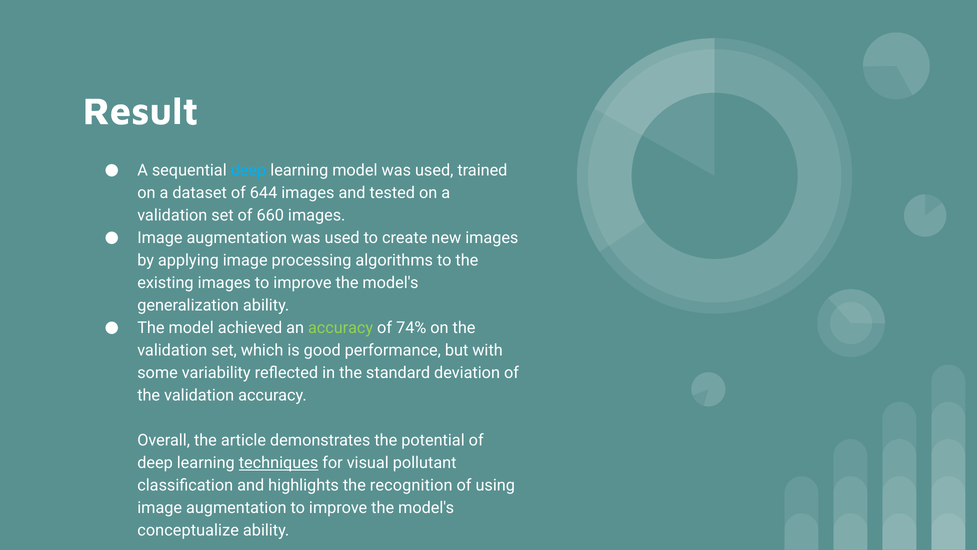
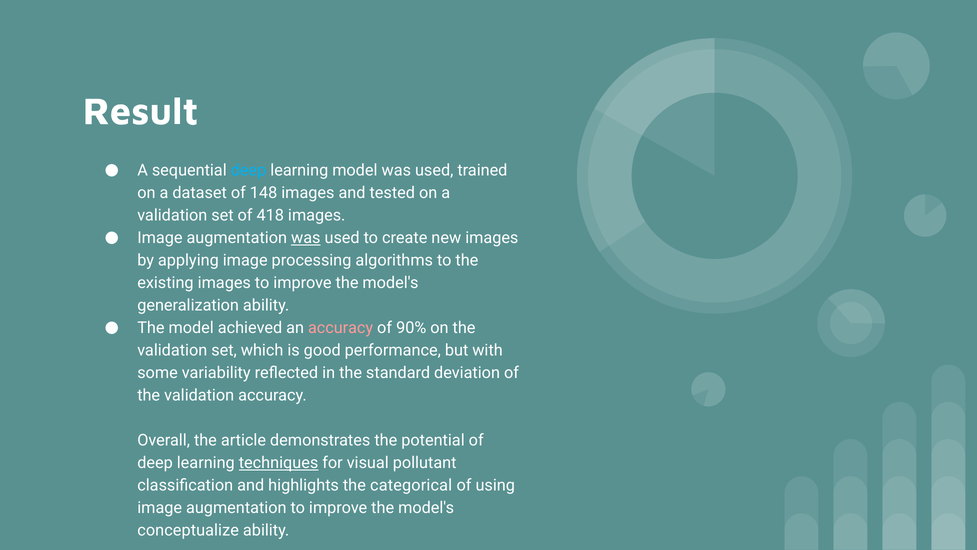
644: 644 -> 148 (264, 193)
660: 660 -> 418 (270, 215)
was underline: none -> present (306, 238)
accuracy colour: light green -> pink (341, 328)
74%: 74% -> 90% (411, 328)
recognition: recognition -> categorical (411, 485)
